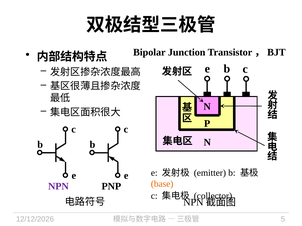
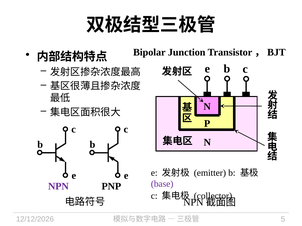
base colour: orange -> purple (162, 184)
